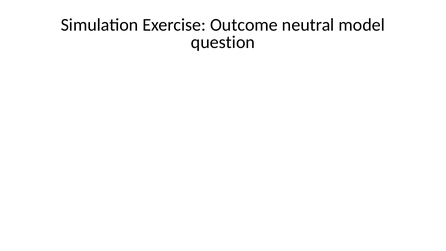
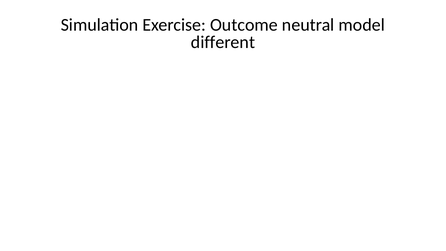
question: question -> different (223, 42)
